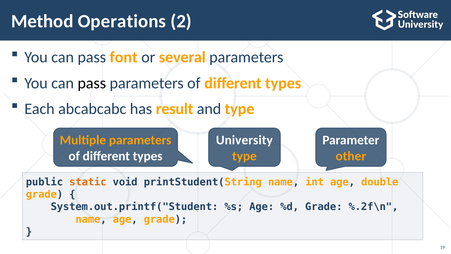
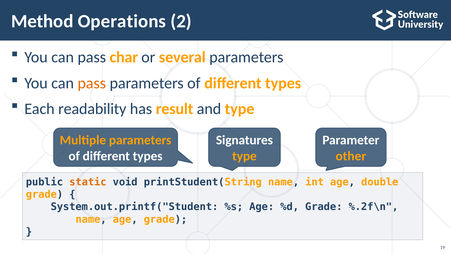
font: font -> char (124, 57)
pass colour: black -> orange (92, 83)
abcabcabc: abcabcabc -> readability (92, 109)
University: University -> Signatures (244, 140)
